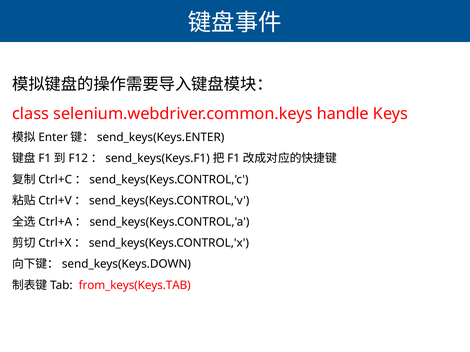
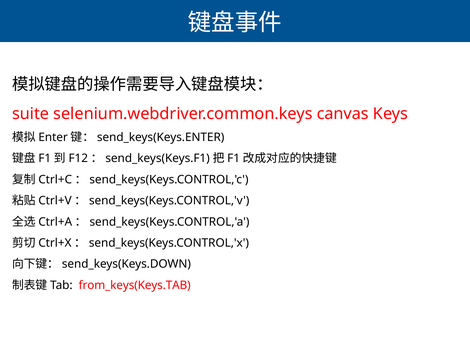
class: class -> suite (31, 114)
handle: handle -> canvas (343, 114)
